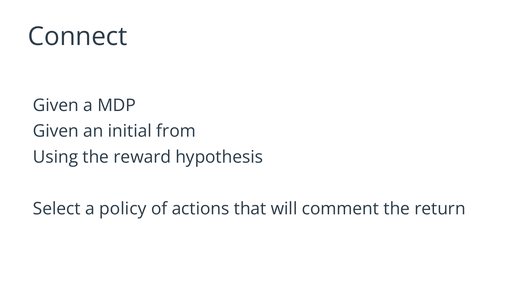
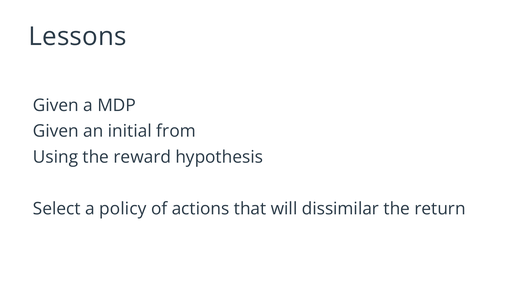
Connect: Connect -> Lessons (78, 37)
comment: comment -> dissimilar (340, 209)
